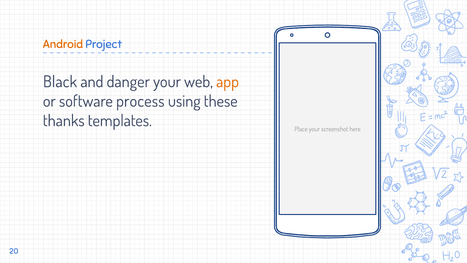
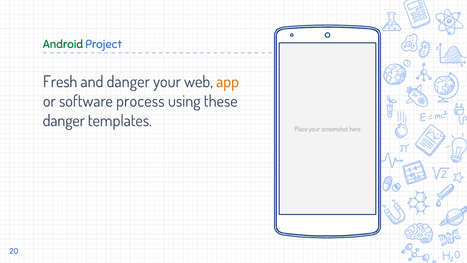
Android colour: orange -> green (63, 44)
Black: Black -> Fresh (60, 82)
thanks: thanks -> danger (64, 121)
